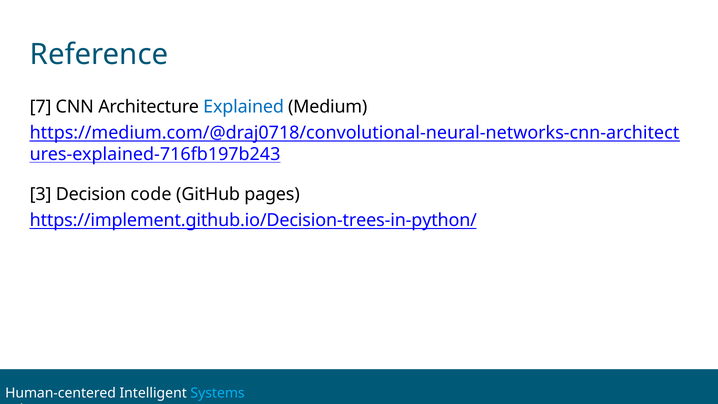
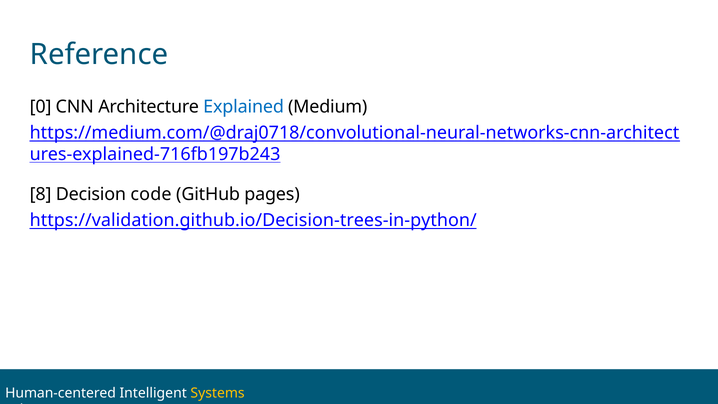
7: 7 -> 0 (41, 107)
3: 3 -> 8 (41, 194)
https://implement.github.io/Decision-trees-in-python/: https://implement.github.io/Decision-trees-in-python/ -> https://validation.github.io/Decision-trees-in-python/ (253, 220)
Systems colour: light blue -> yellow (218, 393)
